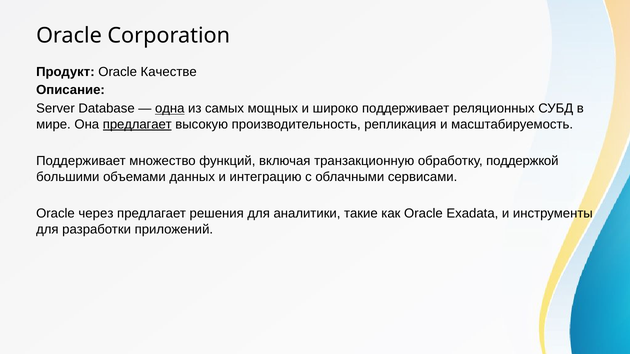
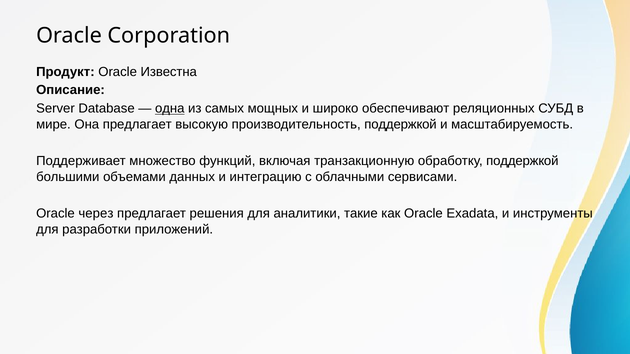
Качестве: Качестве -> Известна (169, 72)
широко поддерживает: поддерживает -> обеспечивают (406, 109)
предлагает underline: present -> none (137, 124)
производительность репликация: репликация -> поддержкой (400, 124)
